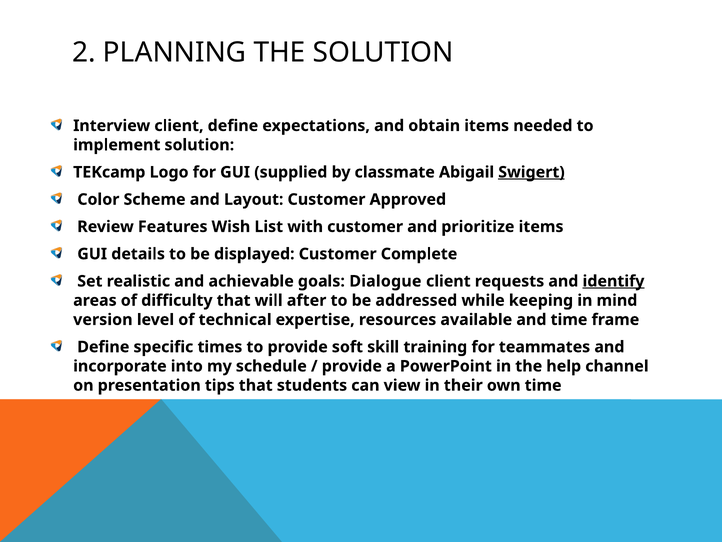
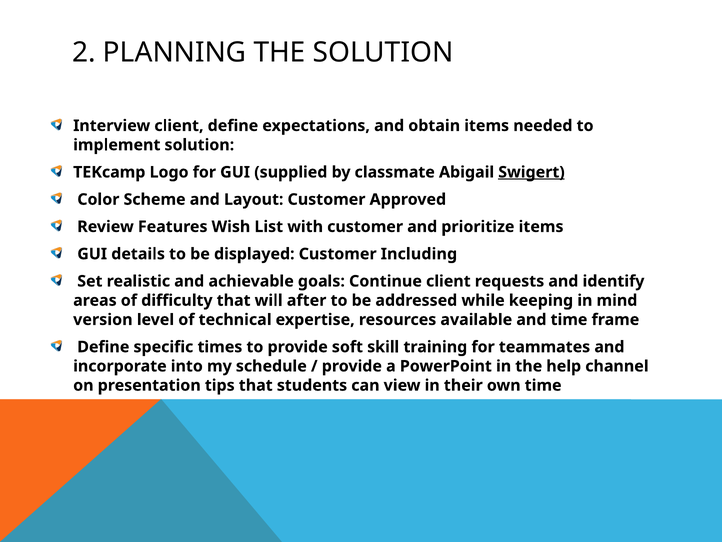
Complete: Complete -> Including (419, 254)
Dialogue: Dialogue -> Continue (385, 281)
identify underline: present -> none (613, 281)
